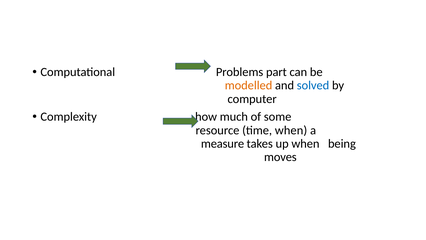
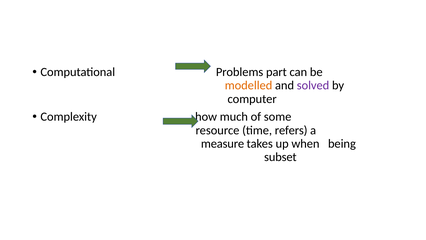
solved colour: blue -> purple (313, 85)
time when: when -> refers (291, 130)
moves: moves -> subset (280, 157)
